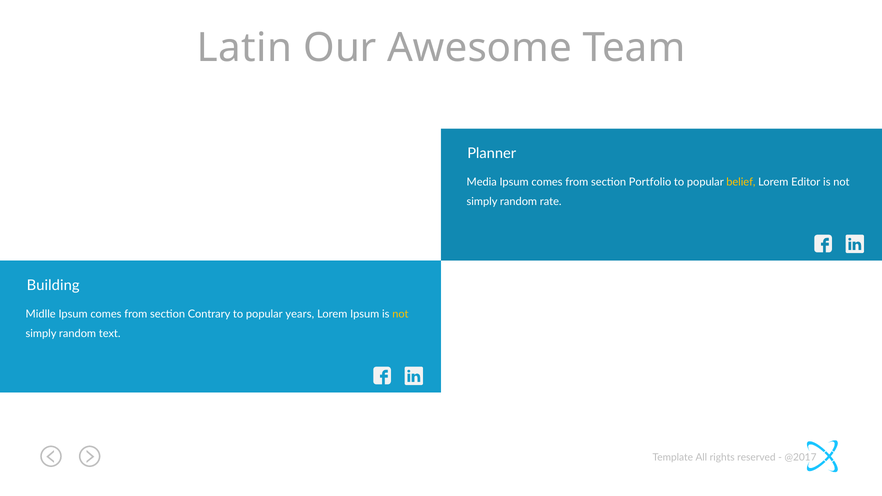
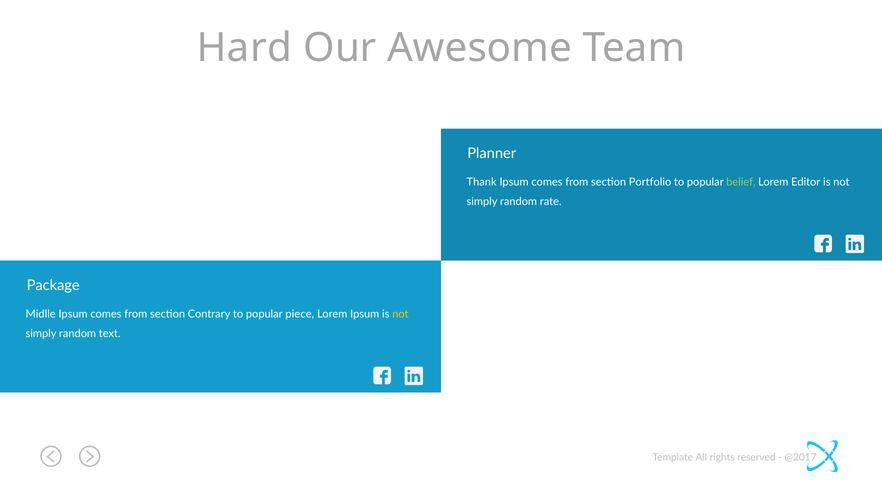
Latin: Latin -> Hard (244, 48)
Media: Media -> Thank (482, 182)
belief colour: yellow -> light green (741, 182)
Building: Building -> Package (53, 285)
years: years -> piece (300, 314)
